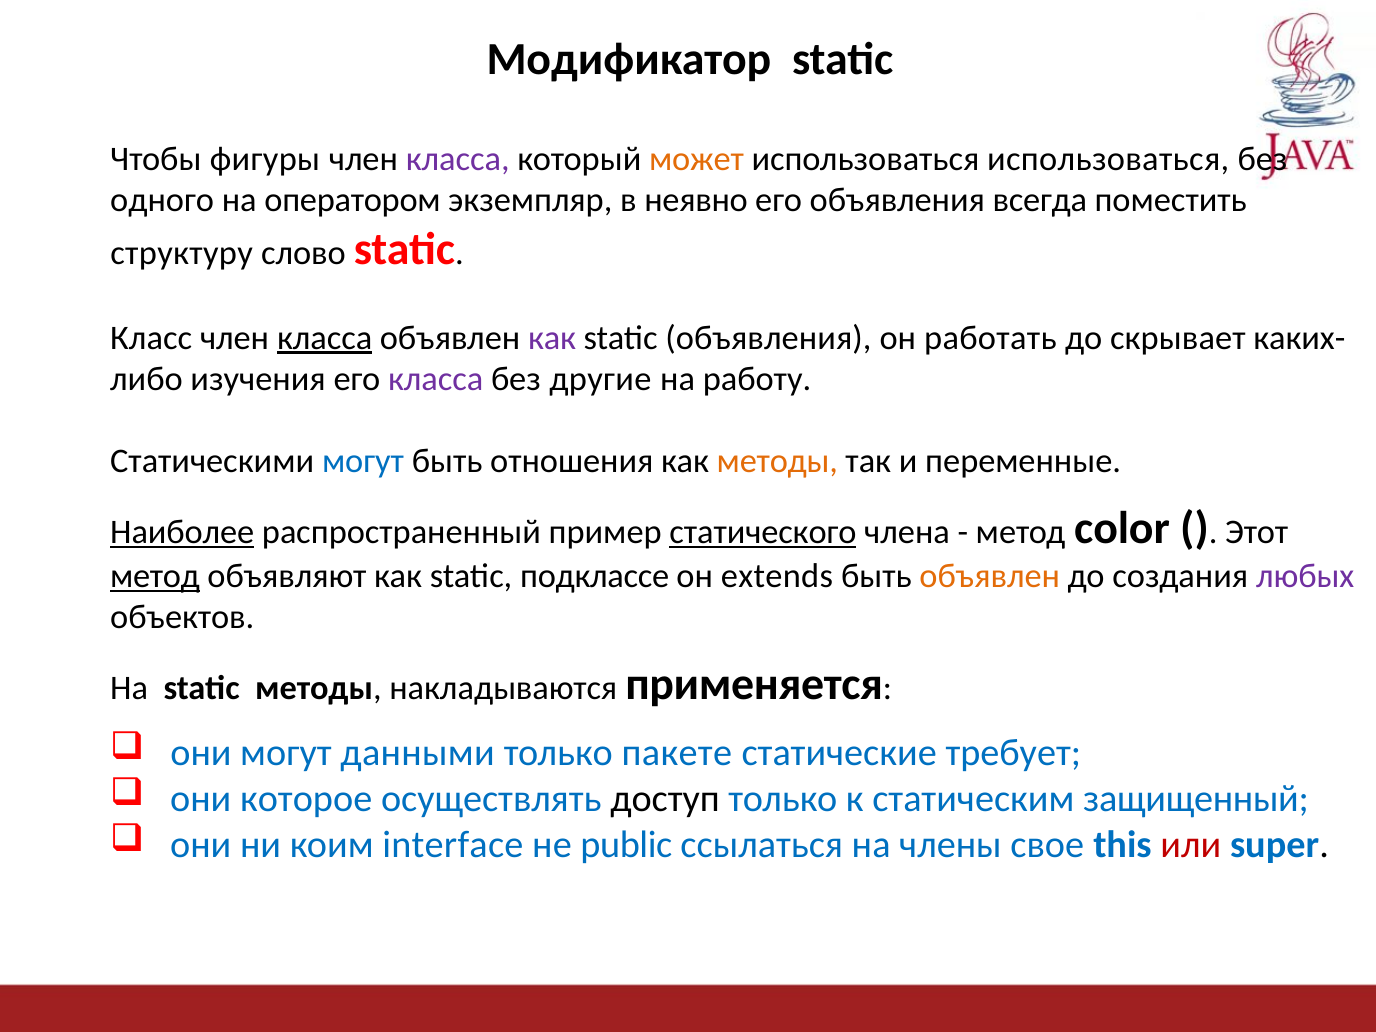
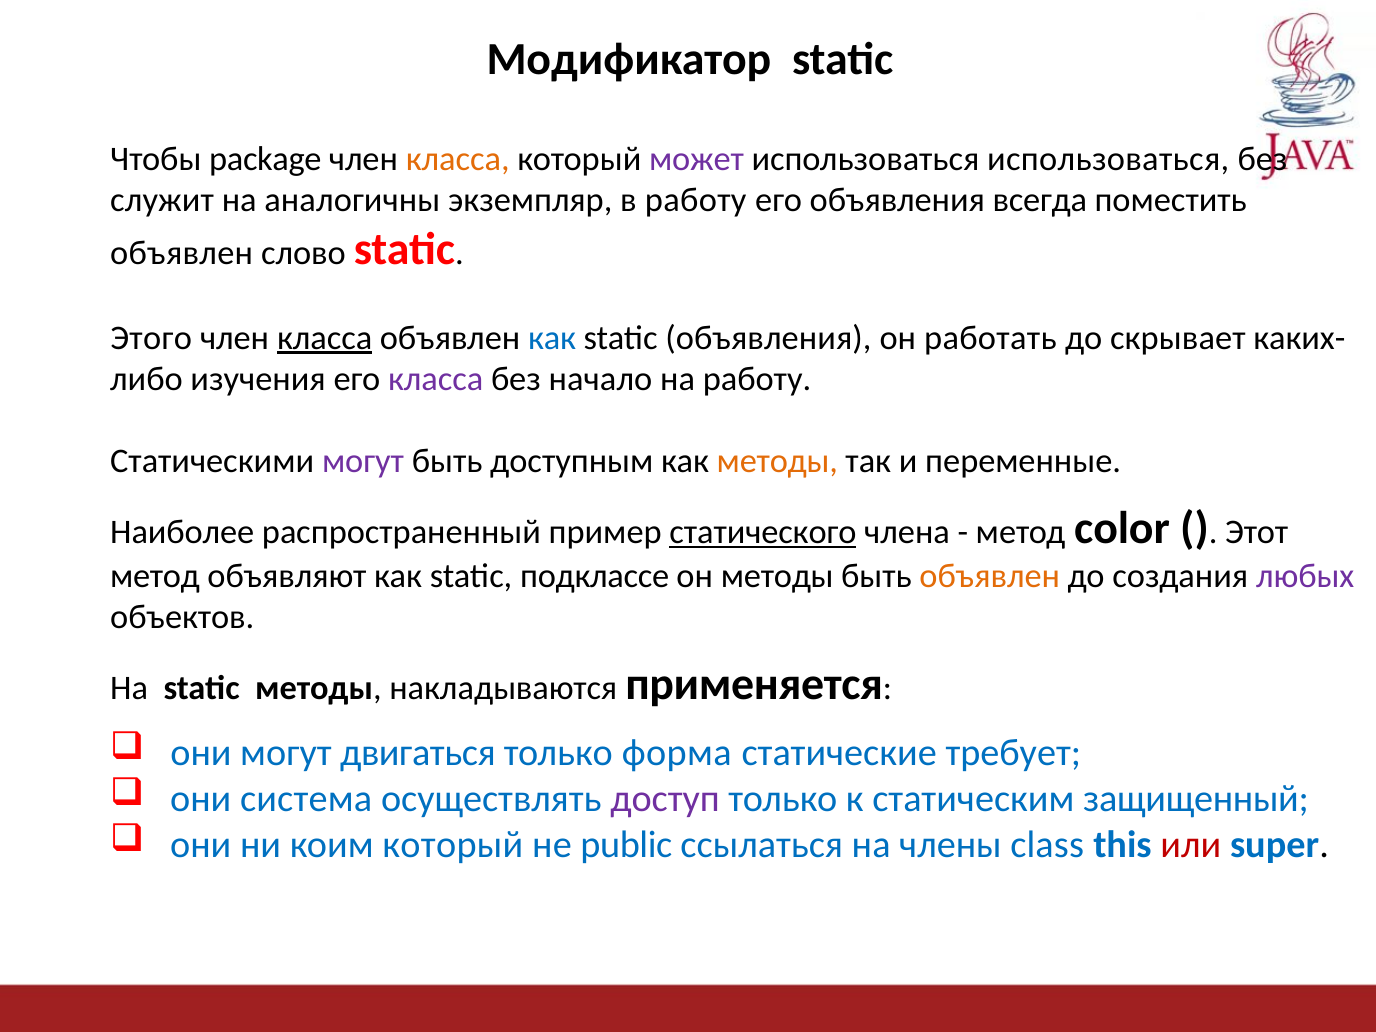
фигуры: фигуры -> package (265, 159)
класса colour: purple -> orange (458, 159)
может colour: orange -> purple (697, 159)
одного: одного -> служит (162, 200)
оператором: оператором -> аналогичны (352, 200)
в неявно: неявно -> работу (696, 200)
структуру: структуру -> объявлен (182, 253)
Класс: Класс -> Этого (151, 338)
как colour: purple -> blue (552, 338)
другие: другие -> начало (600, 379)
могут colour: blue -> purple (363, 462)
отношения: отношения -> доступным (572, 462)
Наиболее underline: present -> none (182, 533)
метод underline: present -> none (155, 576)
он ехtеnds: ехtеnds -> методы (777, 576)
данными: данными -> двигаться (418, 753)
пакете: пакете -> форма (677, 753)
которое: которое -> система (306, 799)
доступ colour: black -> purple (665, 799)
коим interface: interface -> который (453, 845)
свое: свое -> class (1047, 845)
